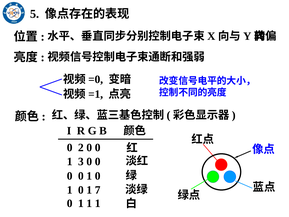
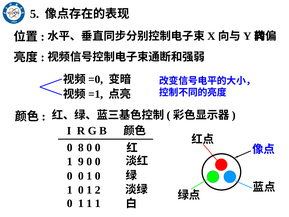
2: 2 -> 8 (81, 147)
3: 3 -> 9 (81, 161)
7: 7 -> 2 (98, 190)
